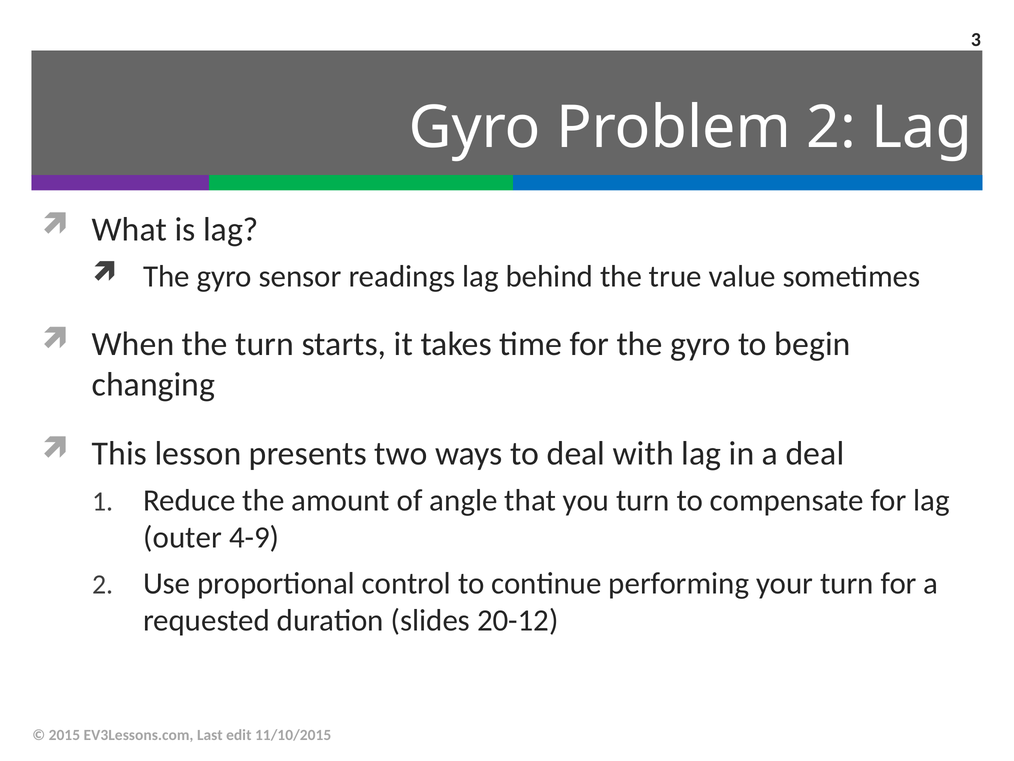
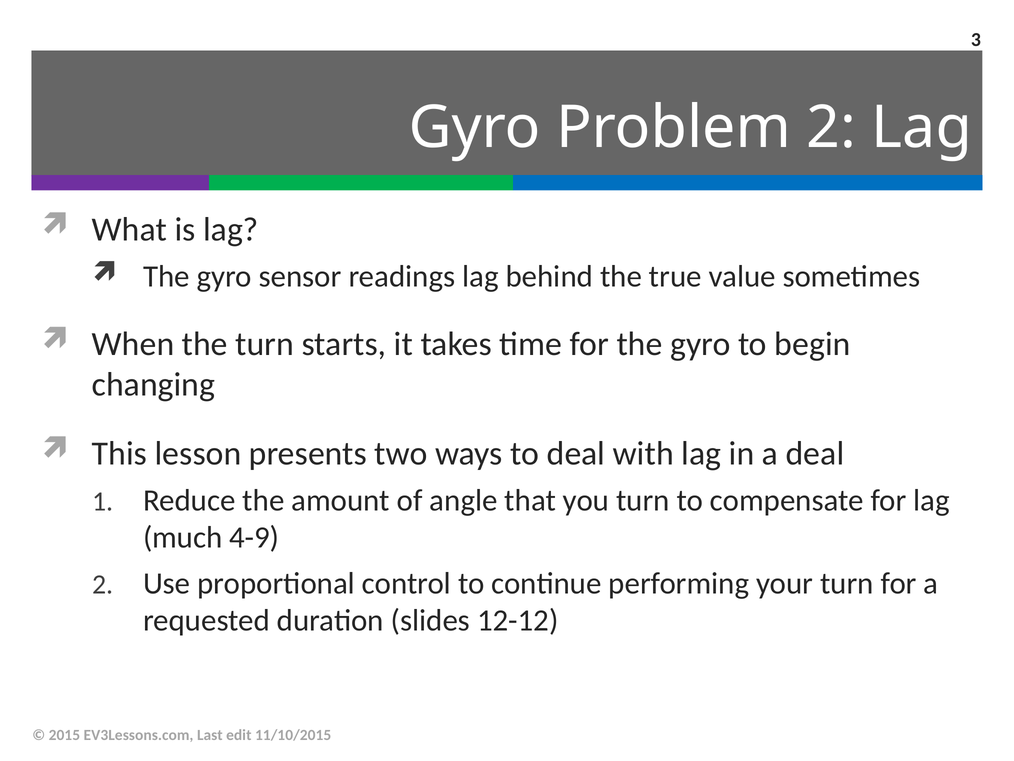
outer: outer -> much (183, 537)
20-12: 20-12 -> 12-12 (518, 620)
